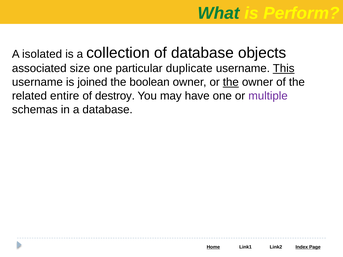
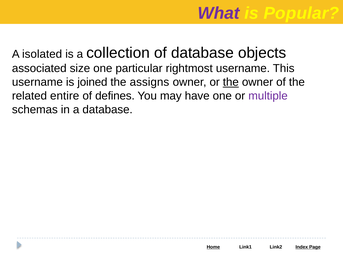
What colour: green -> purple (219, 13)
Perform: Perform -> Popular (301, 13)
duplicate: duplicate -> rightmost (189, 69)
This underline: present -> none (284, 69)
boolean: boolean -> assigns (149, 82)
destroy: destroy -> defines (115, 96)
